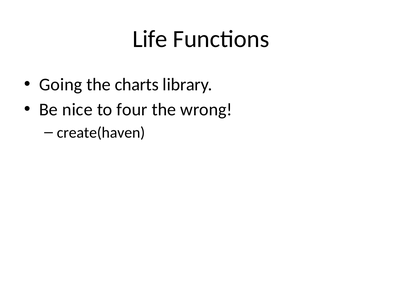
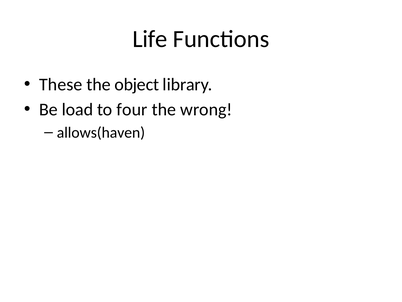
Going: Going -> These (61, 84)
charts: charts -> object (137, 84)
nice: nice -> load (77, 109)
create(haven: create(haven -> allows(haven (101, 132)
